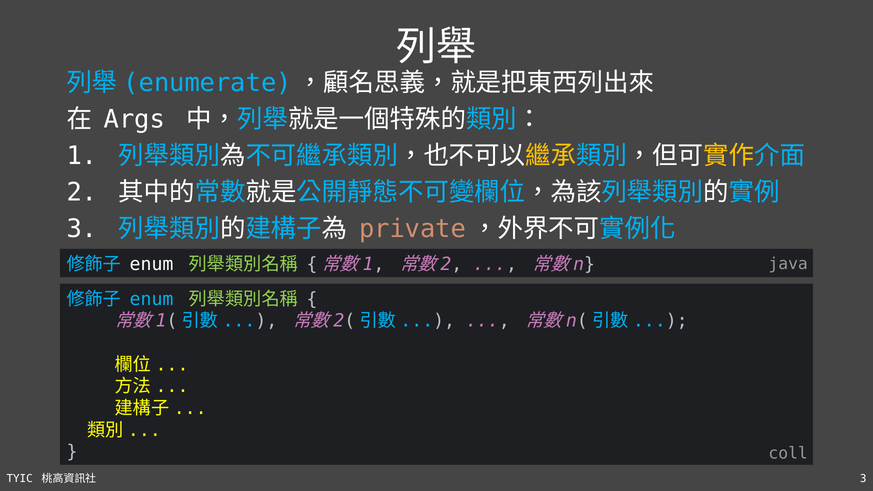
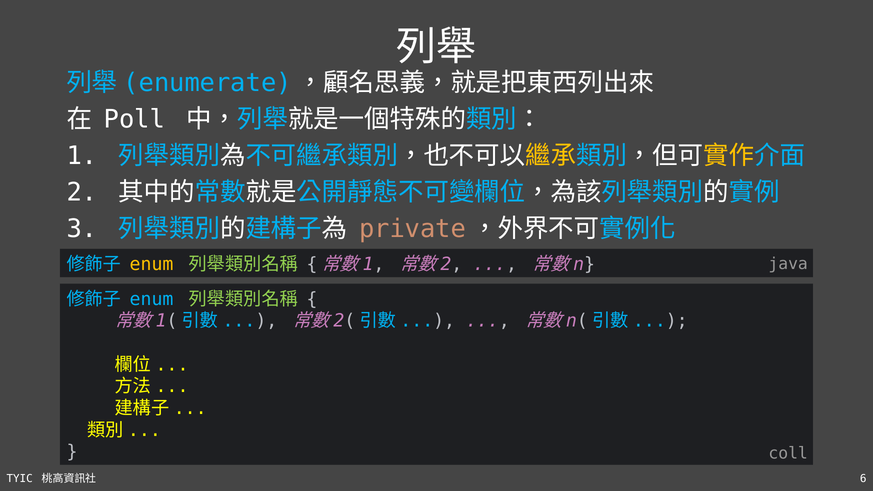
Args: Args -> Poll (134, 119)
enum colour: white -> yellow (152, 264)
3: 3 -> 6 (863, 479)
